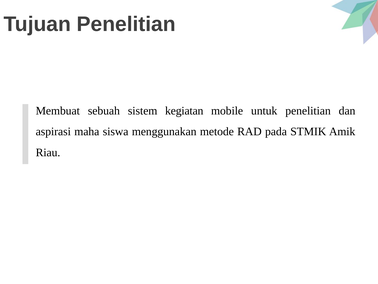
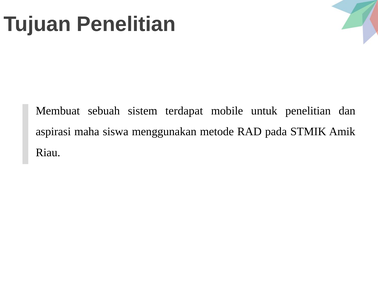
kegiatan: kegiatan -> terdapat (184, 111)
